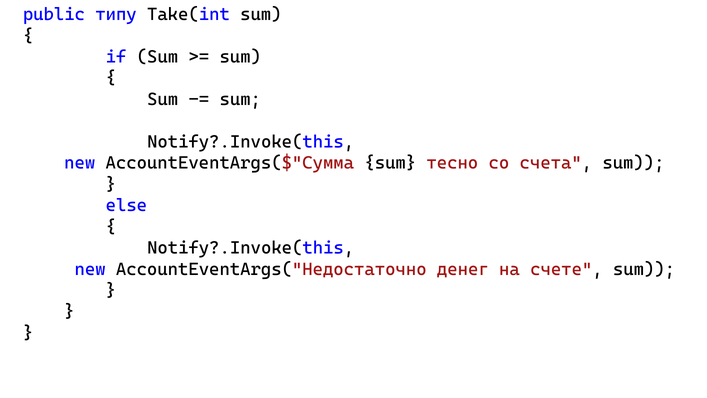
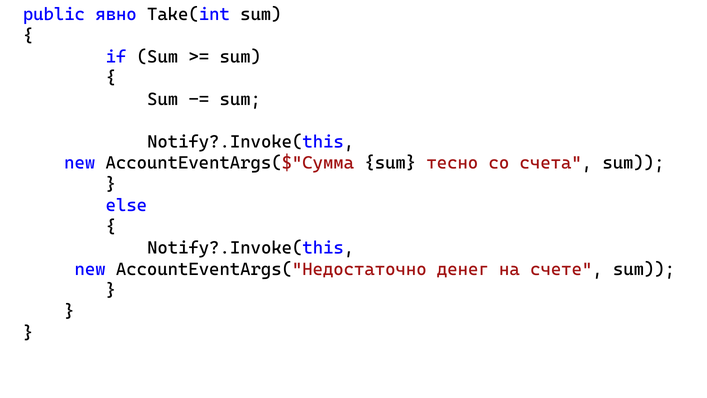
типу: типу -> явно (116, 14)
